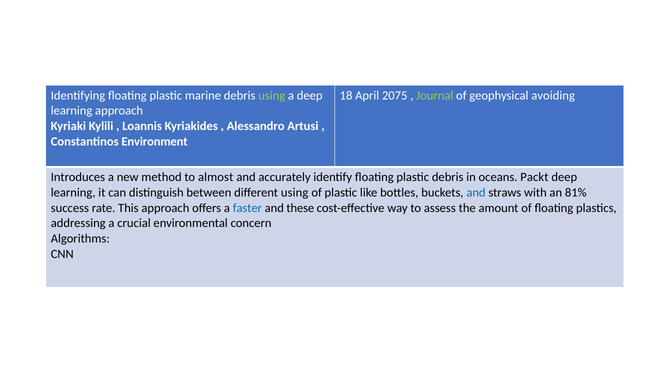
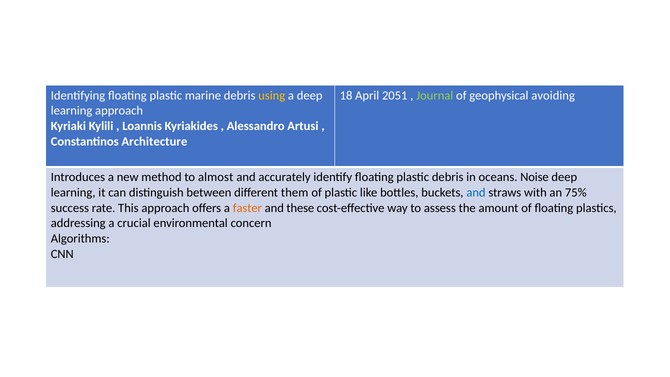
using colour: light green -> yellow (272, 95)
2075: 2075 -> 2051 (395, 95)
Environment: Environment -> Architecture (154, 141)
Packt: Packt -> Noise (535, 177)
different using: using -> them (295, 193)
81%: 81% -> 75% (576, 193)
faster colour: blue -> orange (247, 208)
